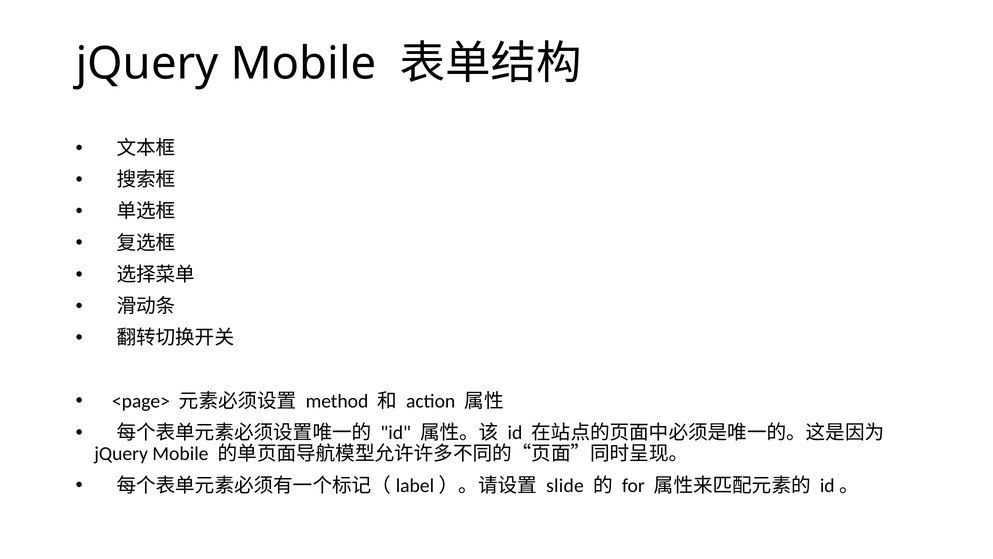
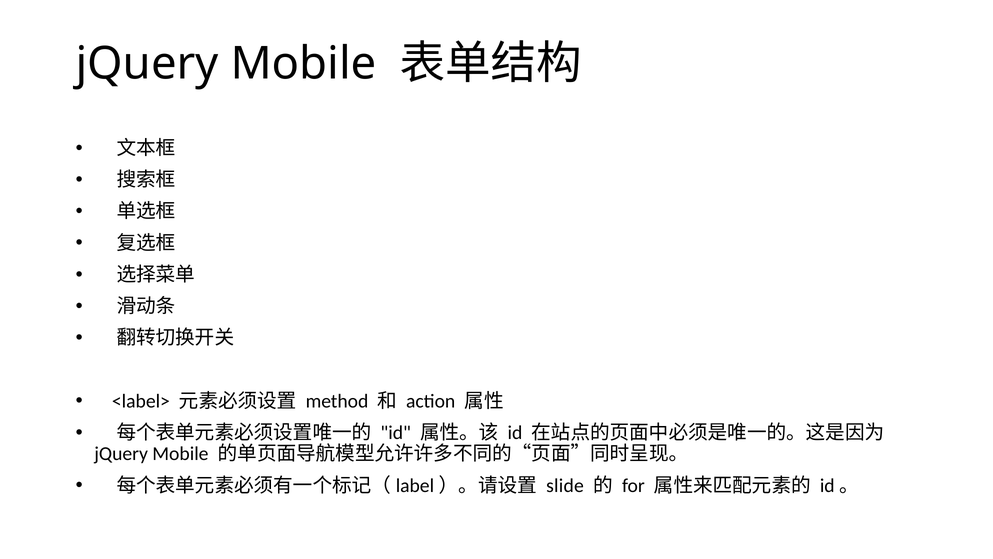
<page>: <page> -> <label> (141, 401)
